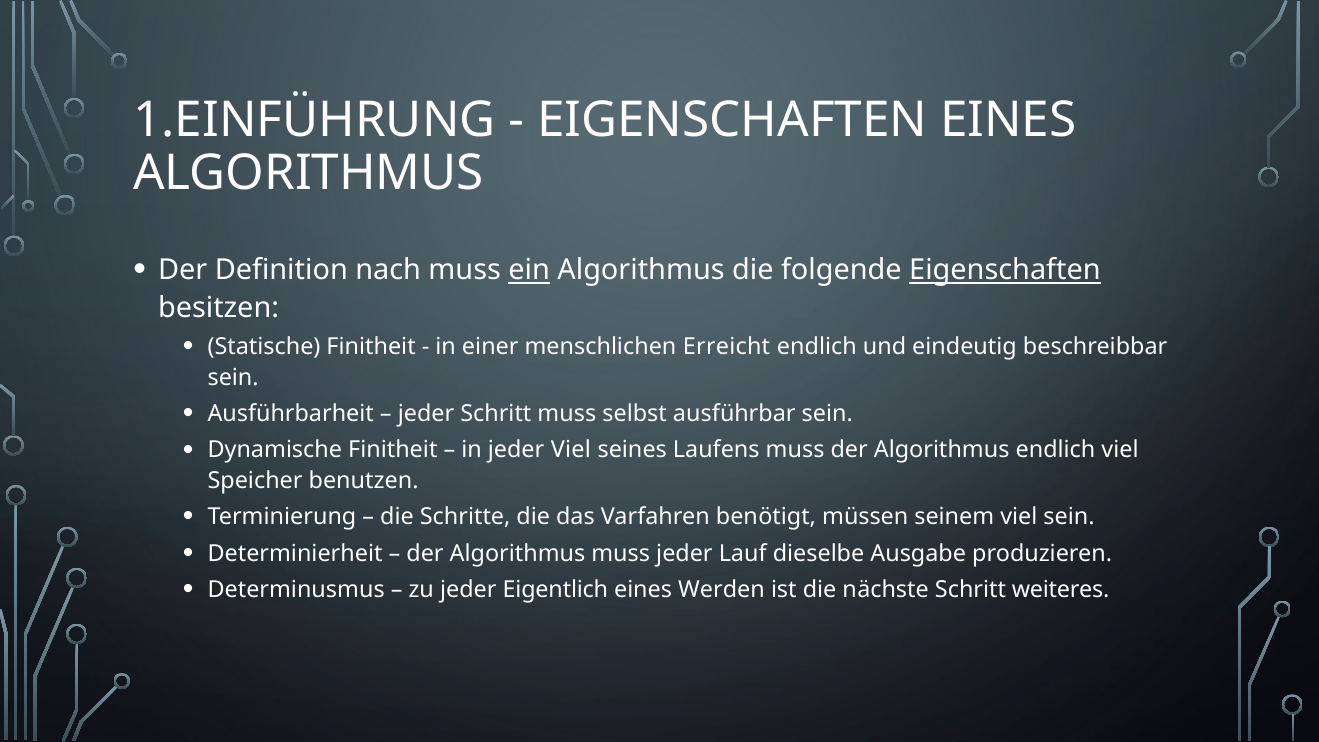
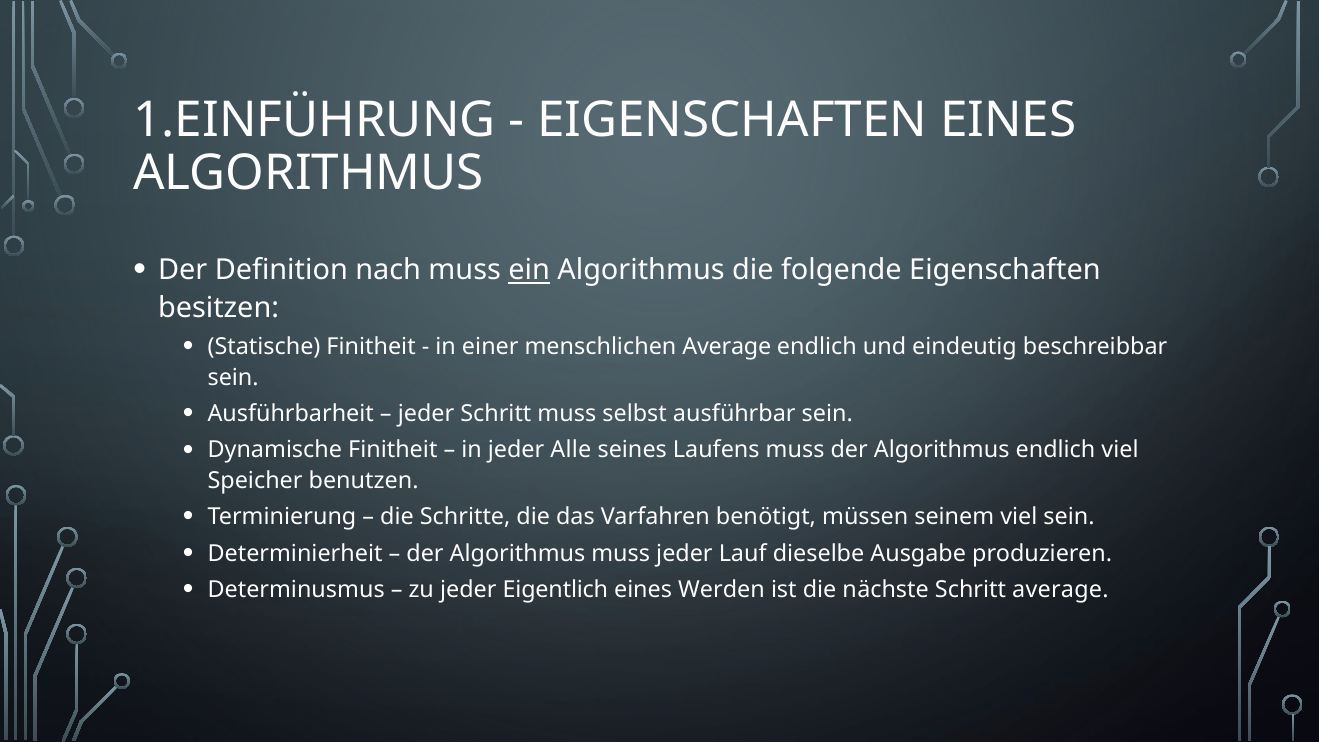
Eigenschaften underline: present -> none (1005, 270)
menschlichen Erreicht: Erreicht -> Average (727, 347)
jeder Viel: Viel -> Alle (571, 450)
Schritt weiteres: weiteres -> average (1060, 590)
